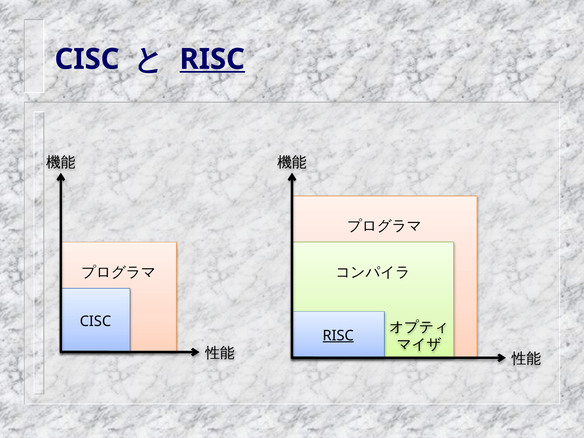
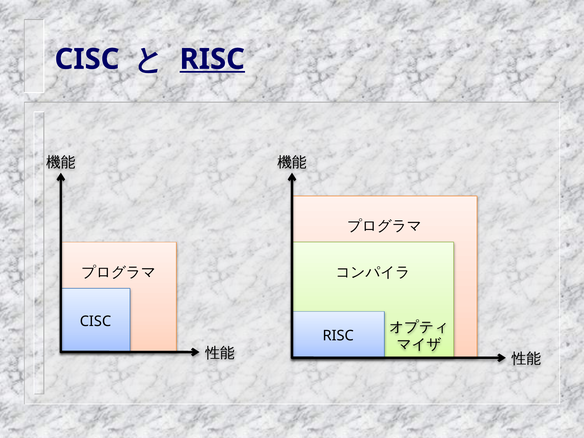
RISC underline: present -> none (338, 336)
